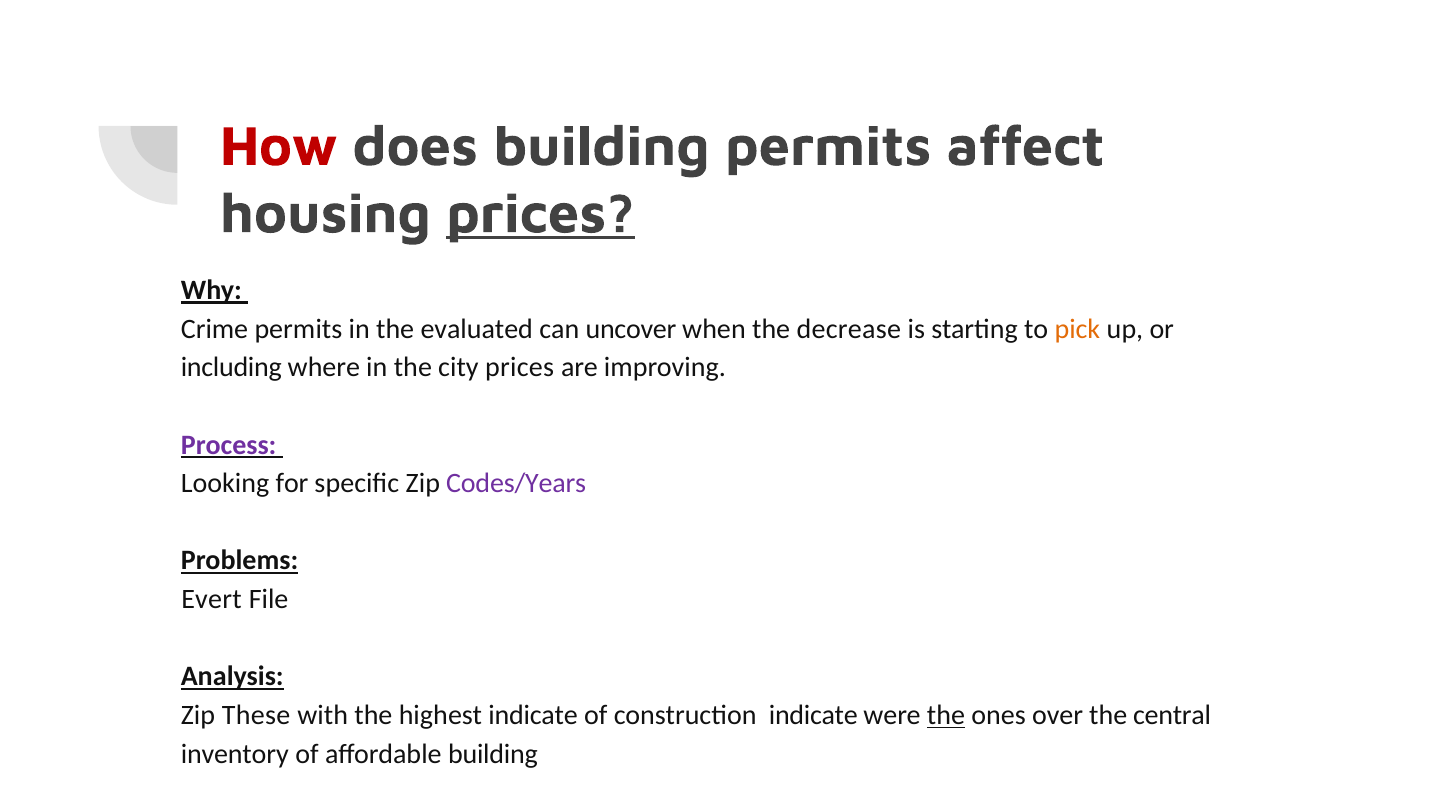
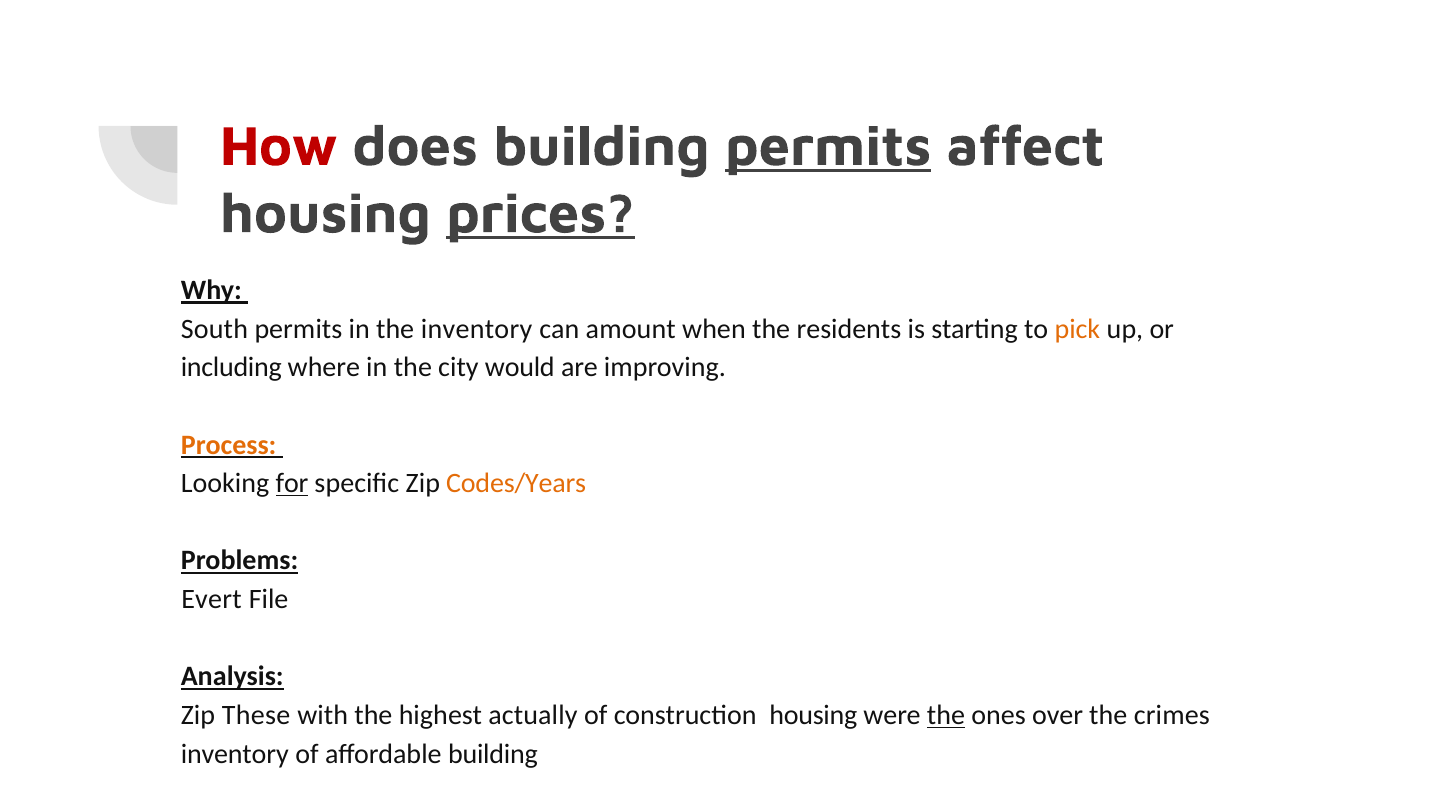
permits underline: none -> present (828, 146)
Crime: Crime -> South (214, 329)
the evaluated: evaluated -> inventory (477, 329)
uncover: uncover -> amount (631, 329)
decrease: decrease -> residents (849, 329)
city prices: prices -> would (520, 367)
Process colour: purple -> orange (229, 445)
for underline: none -> present (292, 483)
Codes/Years colour: purple -> orange (516, 483)
highest indicate: indicate -> actually (533, 715)
construction indicate: indicate -> housing (813, 715)
central: central -> crimes (1172, 715)
